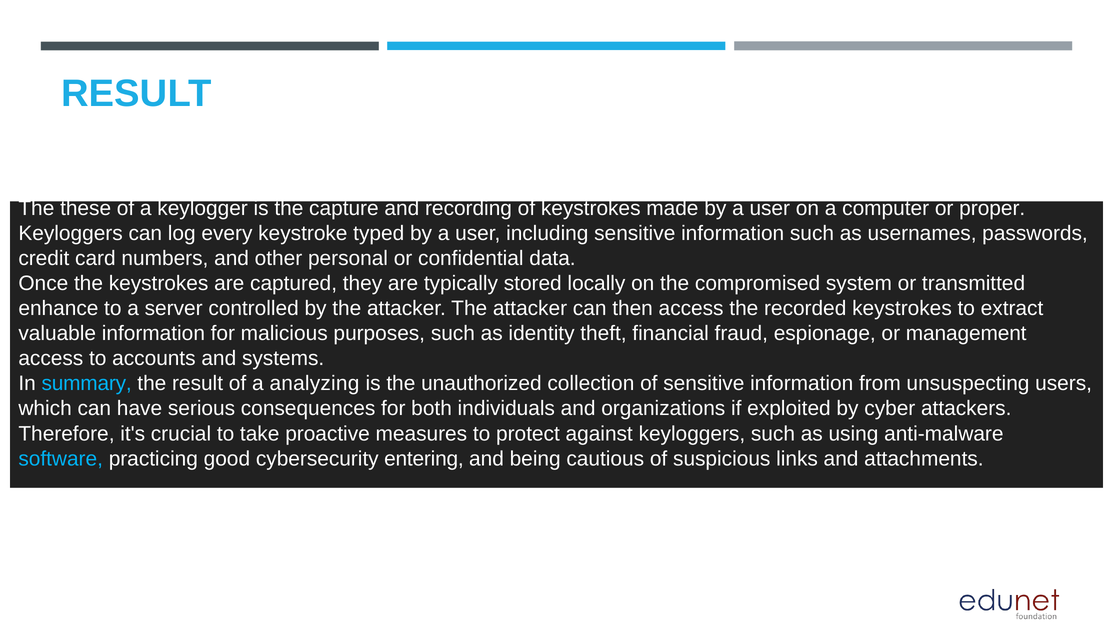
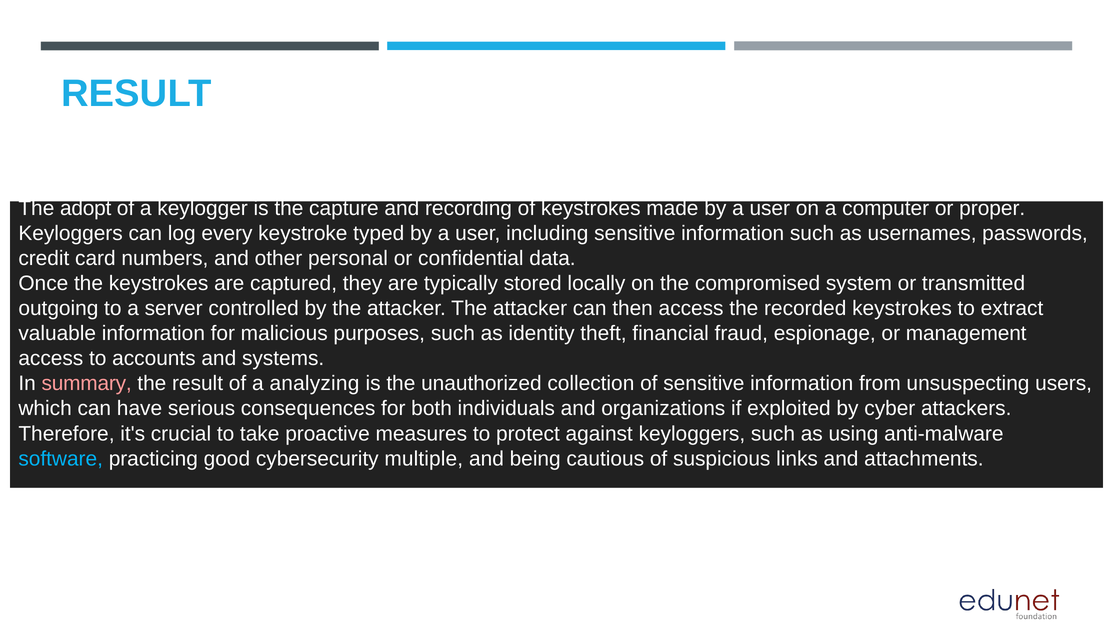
these: these -> adopt (86, 208)
enhance: enhance -> outgoing (58, 308)
summary colour: light blue -> pink (87, 384)
entering: entering -> multiple (424, 459)
